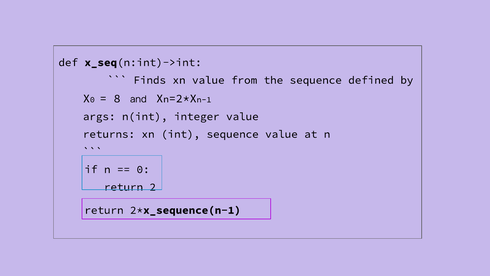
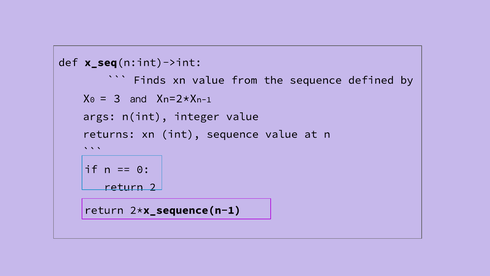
8: 8 -> 3 (117, 98)
